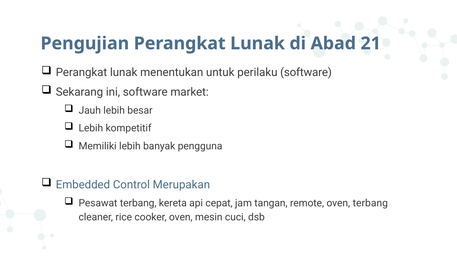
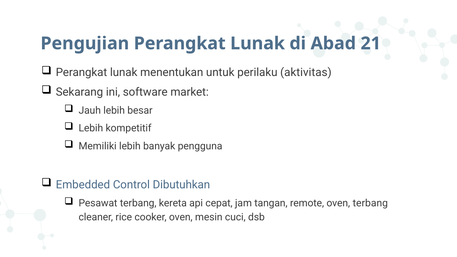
perilaku software: software -> aktivitas (306, 72)
Merupakan: Merupakan -> Dibutuhkan (181, 185)
